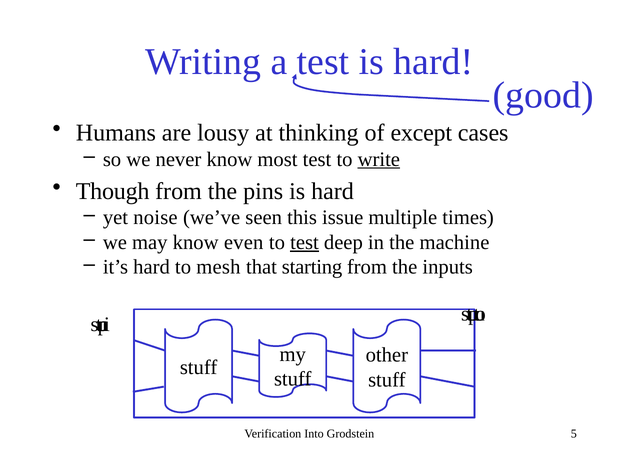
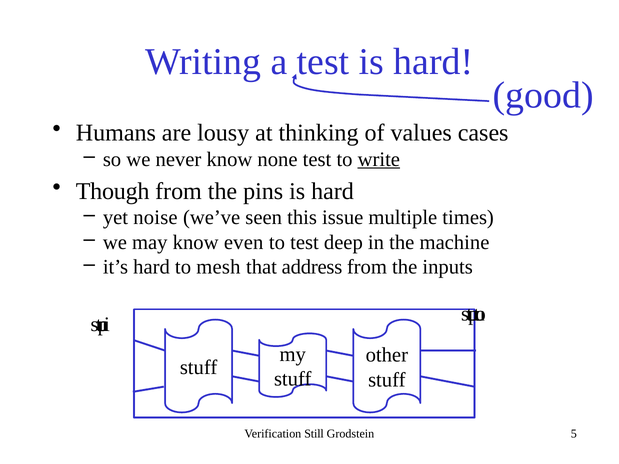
except: except -> values (421, 133)
most: most -> none (278, 159)
test underline: present -> none (304, 243)
starting: starting -> address (312, 267)
Into: Into -> Still (314, 434)
